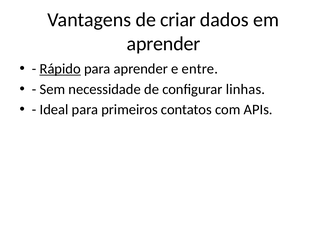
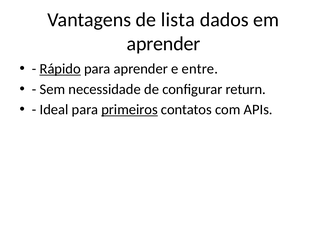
criar: criar -> lista (178, 20)
linhas: linhas -> return (246, 89)
primeiros underline: none -> present (130, 109)
